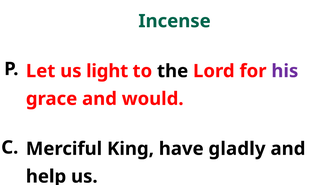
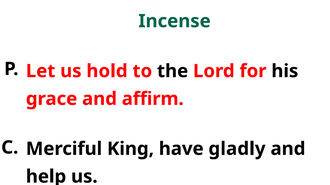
light: light -> hold (107, 71)
his colour: purple -> black (285, 71)
would: would -> affirm (153, 99)
